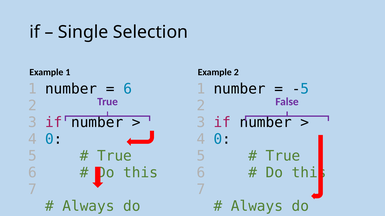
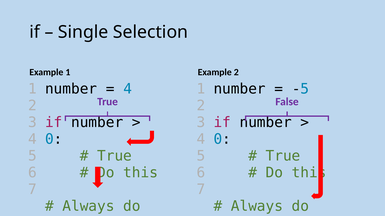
6: 6 -> 4 (128, 89)
